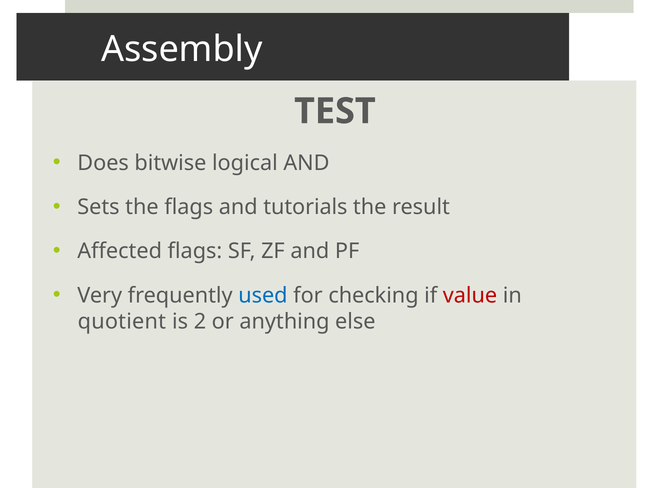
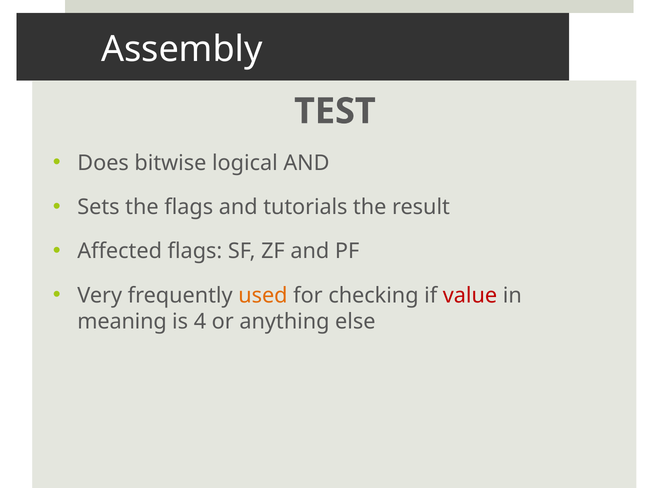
used colour: blue -> orange (263, 295)
quotient: quotient -> meaning (122, 321)
2: 2 -> 4 (200, 321)
